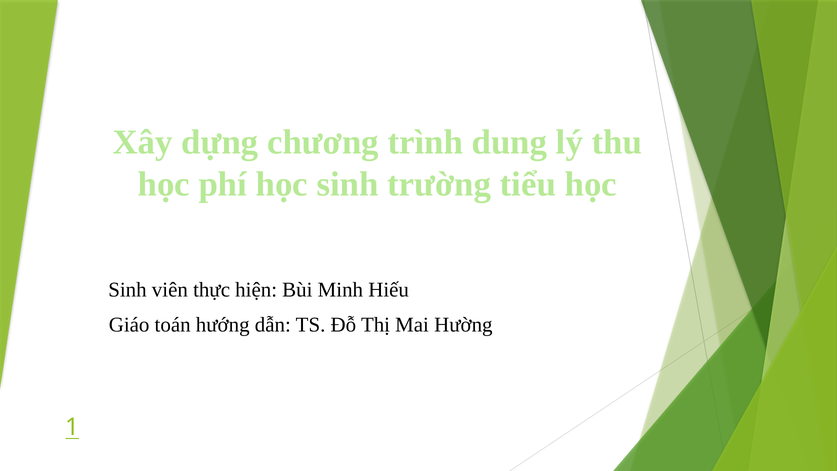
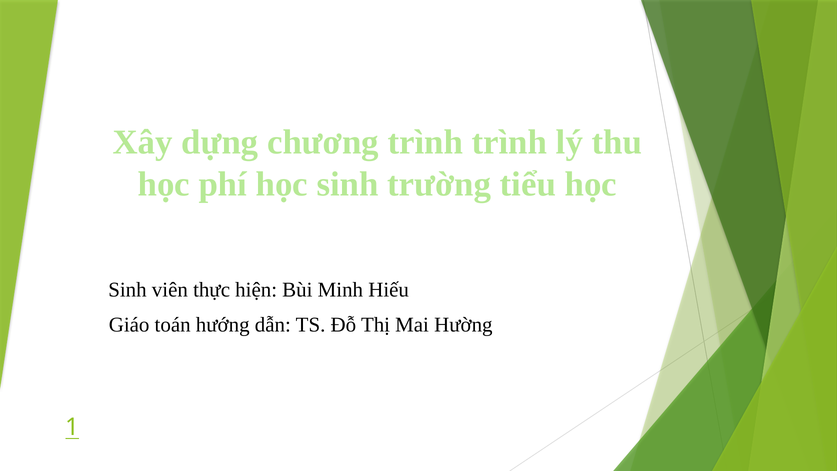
trình dung: dung -> trình (509, 142)
